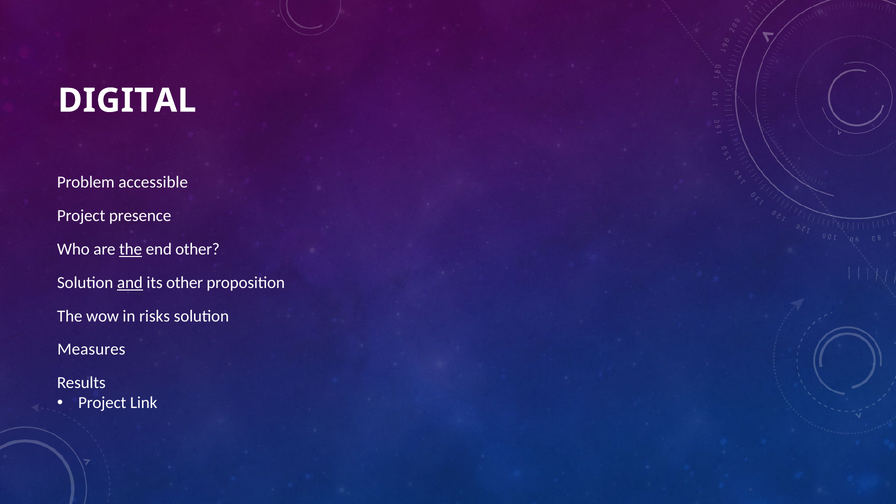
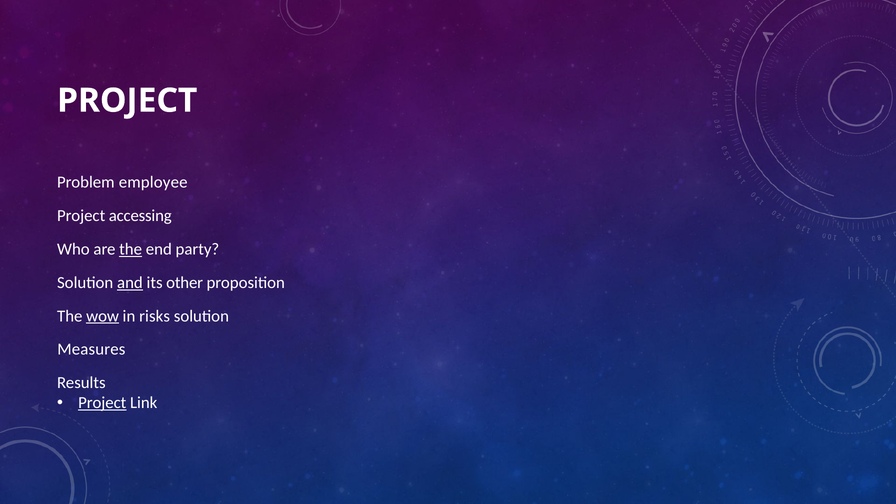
DIGITAL: DIGITAL -> PROJECT (127, 101)
accessible: accessible -> employee (153, 182)
presence: presence -> accessing (140, 216)
end other: other -> party (197, 249)
wow underline: none -> present (103, 316)
Project underline: none -> present (102, 403)
